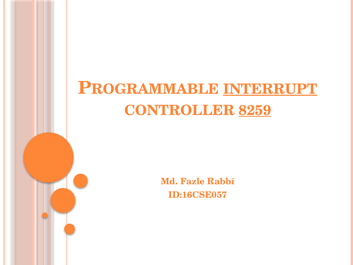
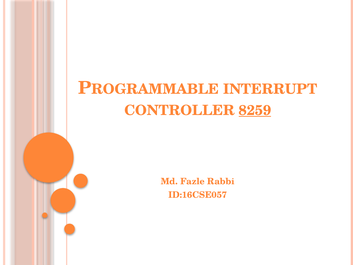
INTERRUPT underline: present -> none (270, 89)
